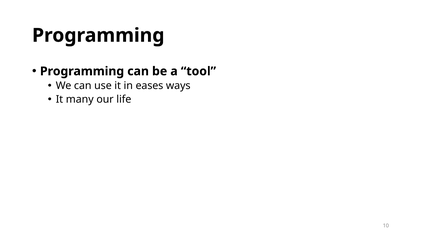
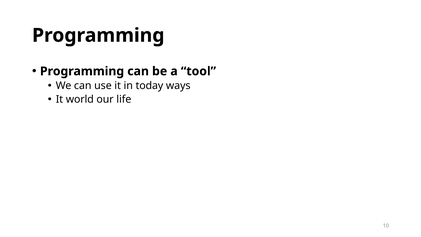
eases: eases -> today (149, 86)
many: many -> world (80, 99)
